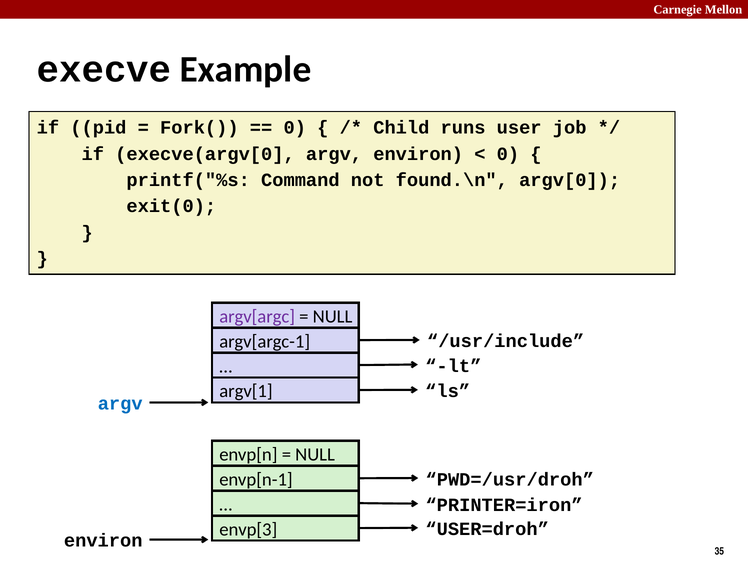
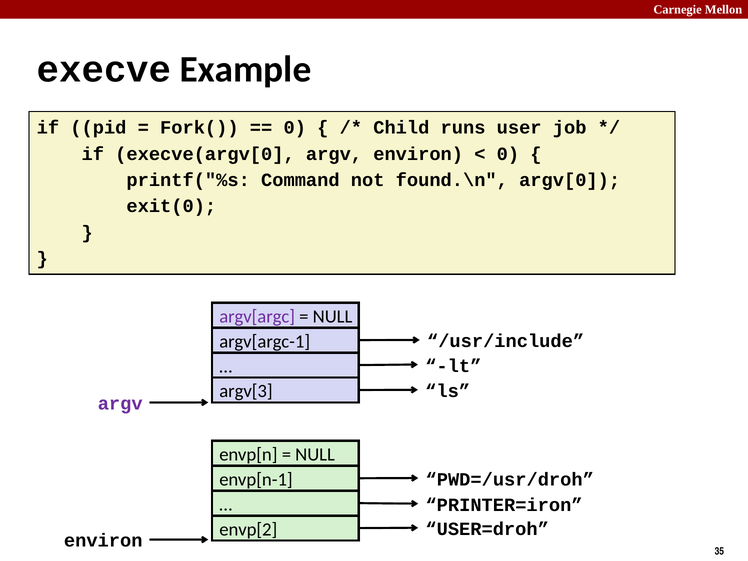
argv[1: argv[1 -> argv[3 (246, 391)
argv colour: blue -> purple (120, 404)
envp[3: envp[3 -> envp[2 (248, 529)
